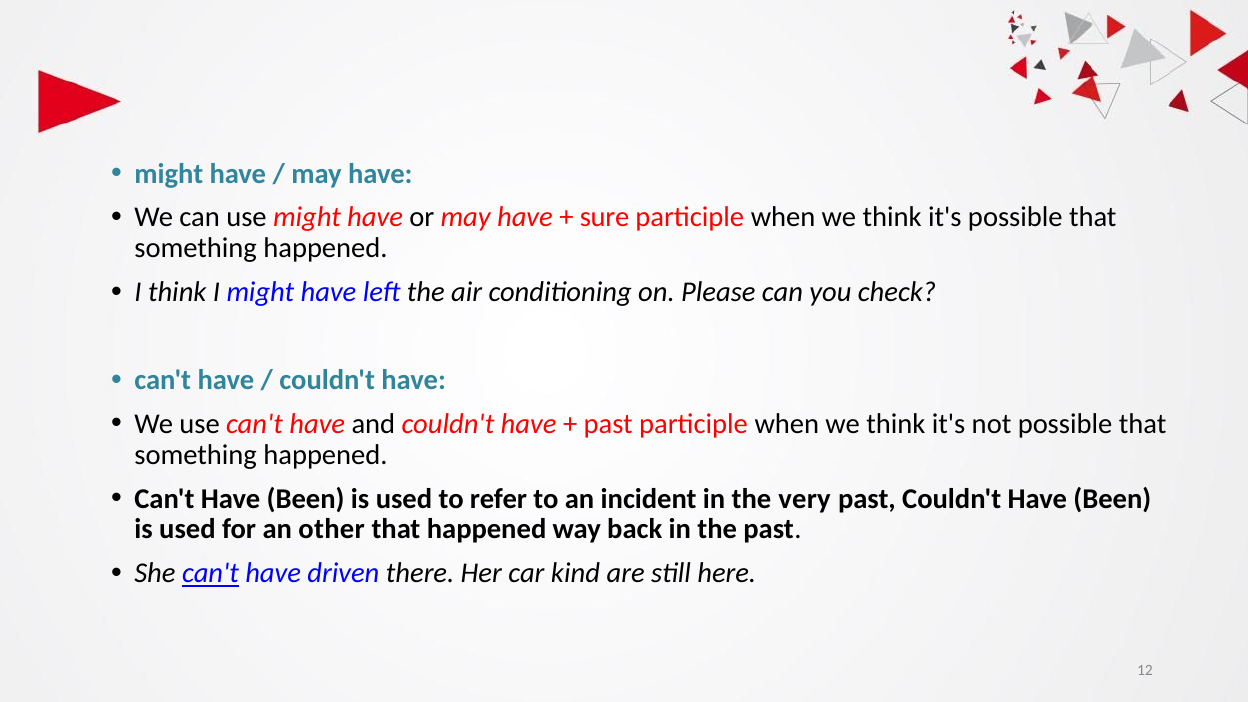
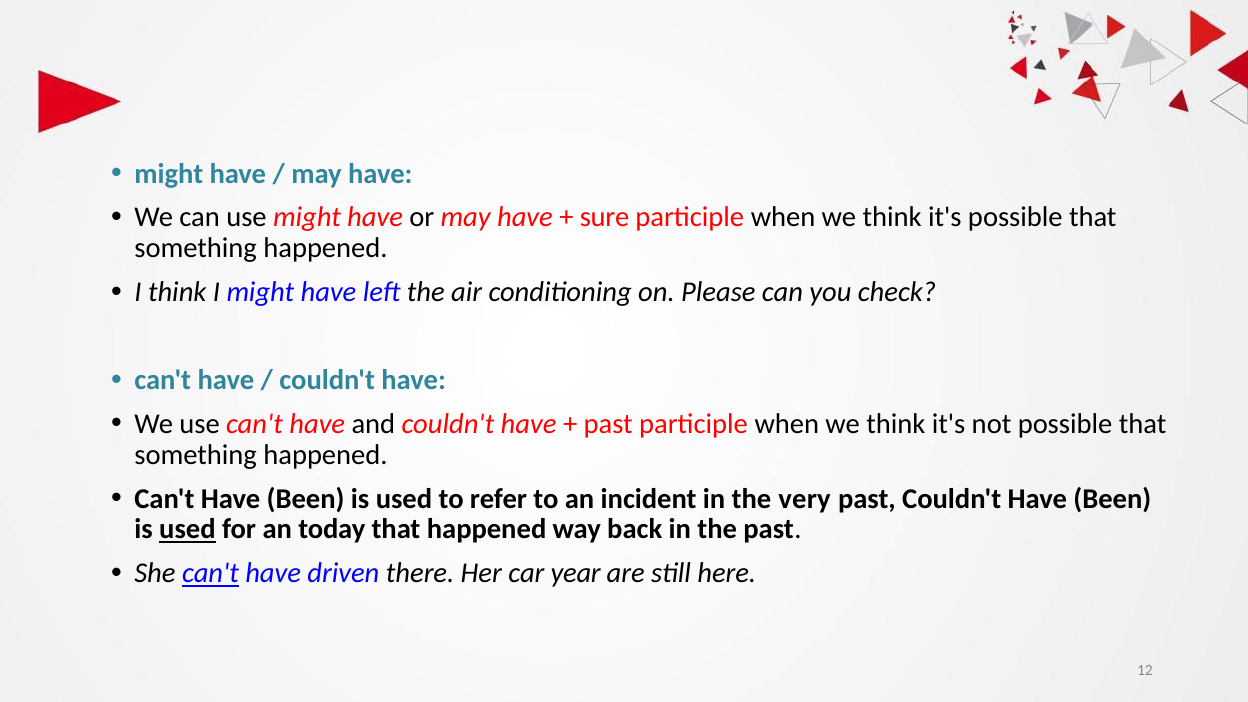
used underline: none -> present (187, 530)
other: other -> today (332, 530)
kind: kind -> year (576, 573)
